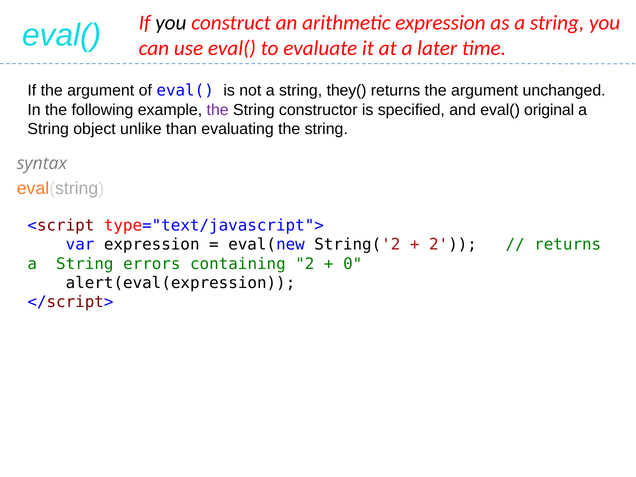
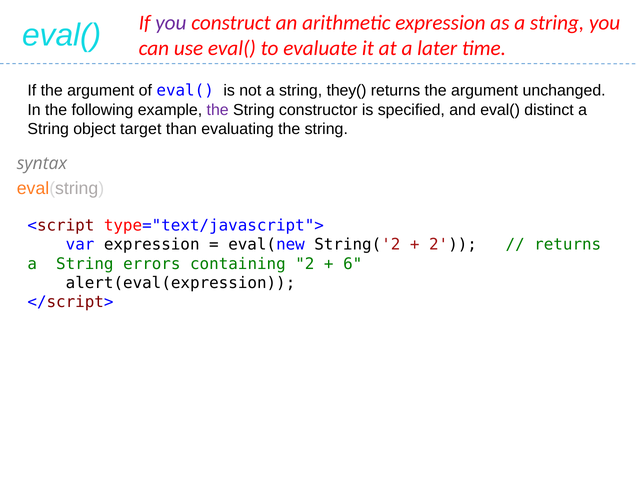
you colour: black -> purple (171, 23)
original: original -> distinct (549, 110)
unlike: unlike -> target (141, 129)
0: 0 -> 6 (353, 264)
